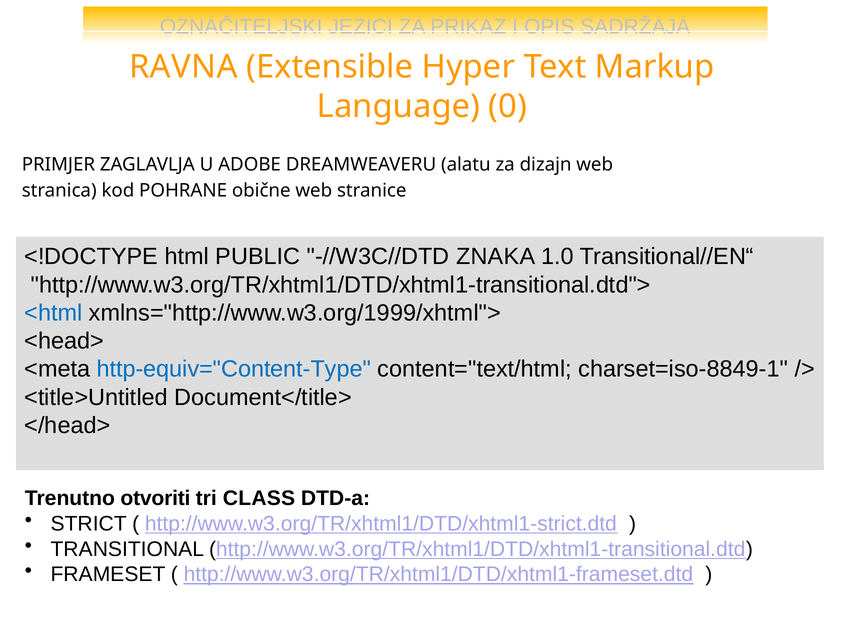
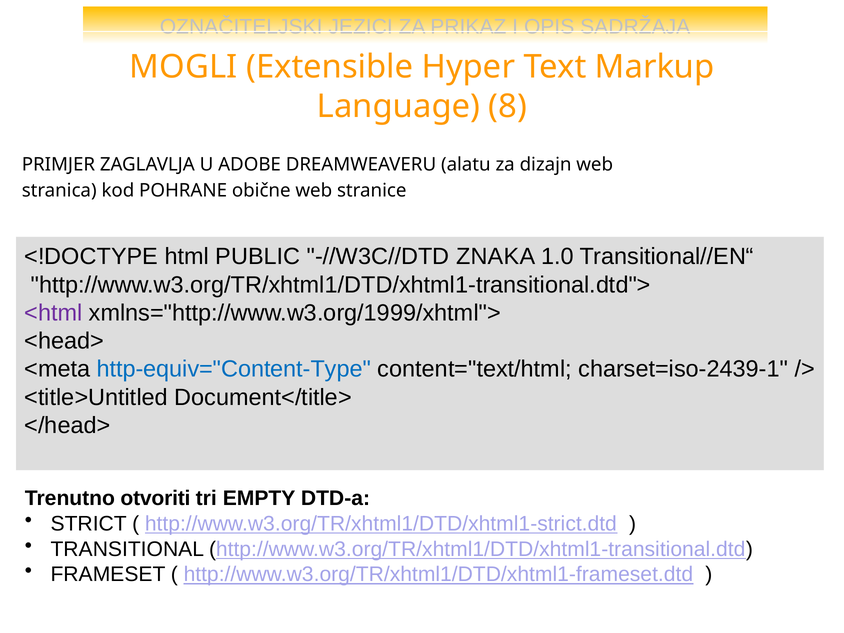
RAVNA: RAVNA -> MOGLI (183, 67)
0: 0 -> 8 (508, 106)
<html colour: blue -> purple (53, 313)
charset=iso-8849-1: charset=iso-8849-1 -> charset=iso-2439-1 (683, 369)
CLASS: CLASS -> EMPTY (259, 498)
